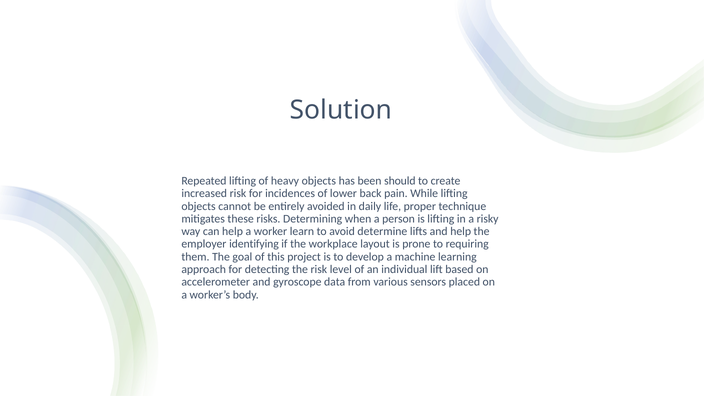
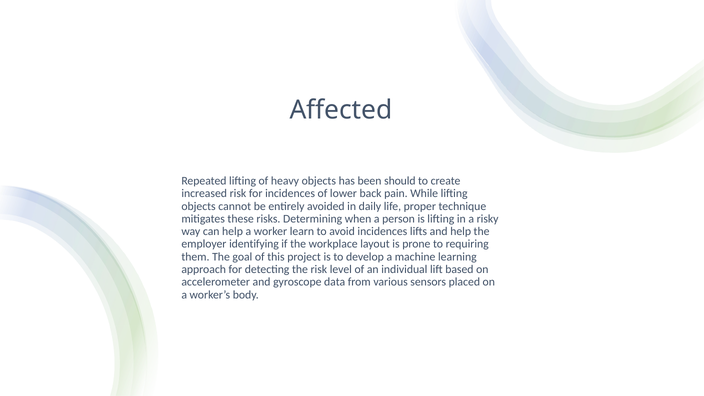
Solution: Solution -> Affected (341, 110)
avoid determine: determine -> incidences (382, 231)
